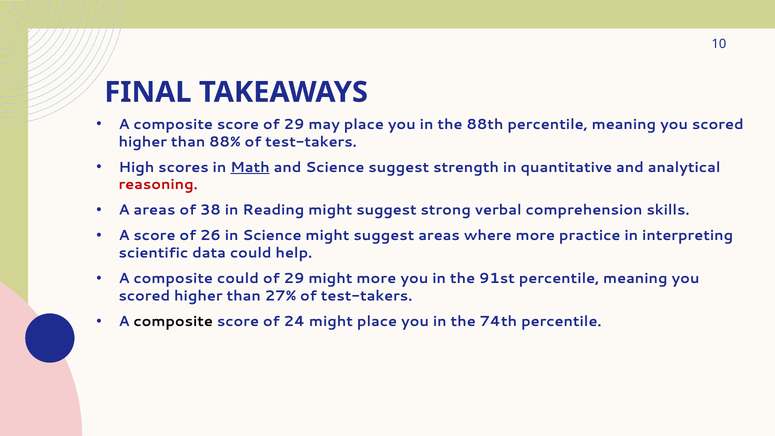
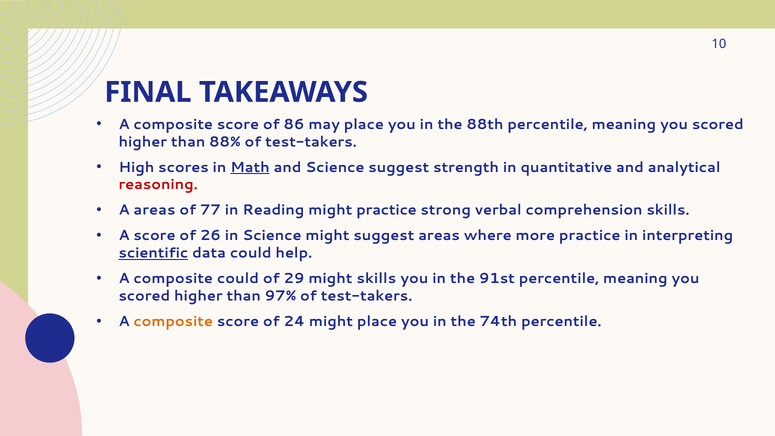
score of 29: 29 -> 86 (294, 124)
38: 38 -> 77 (210, 210)
Reading might suggest: suggest -> practice (387, 210)
scientific underline: none -> present (153, 253)
might more: more -> skills (376, 279)
27%: 27% -> 97% (281, 296)
composite colour: black -> orange (173, 322)
